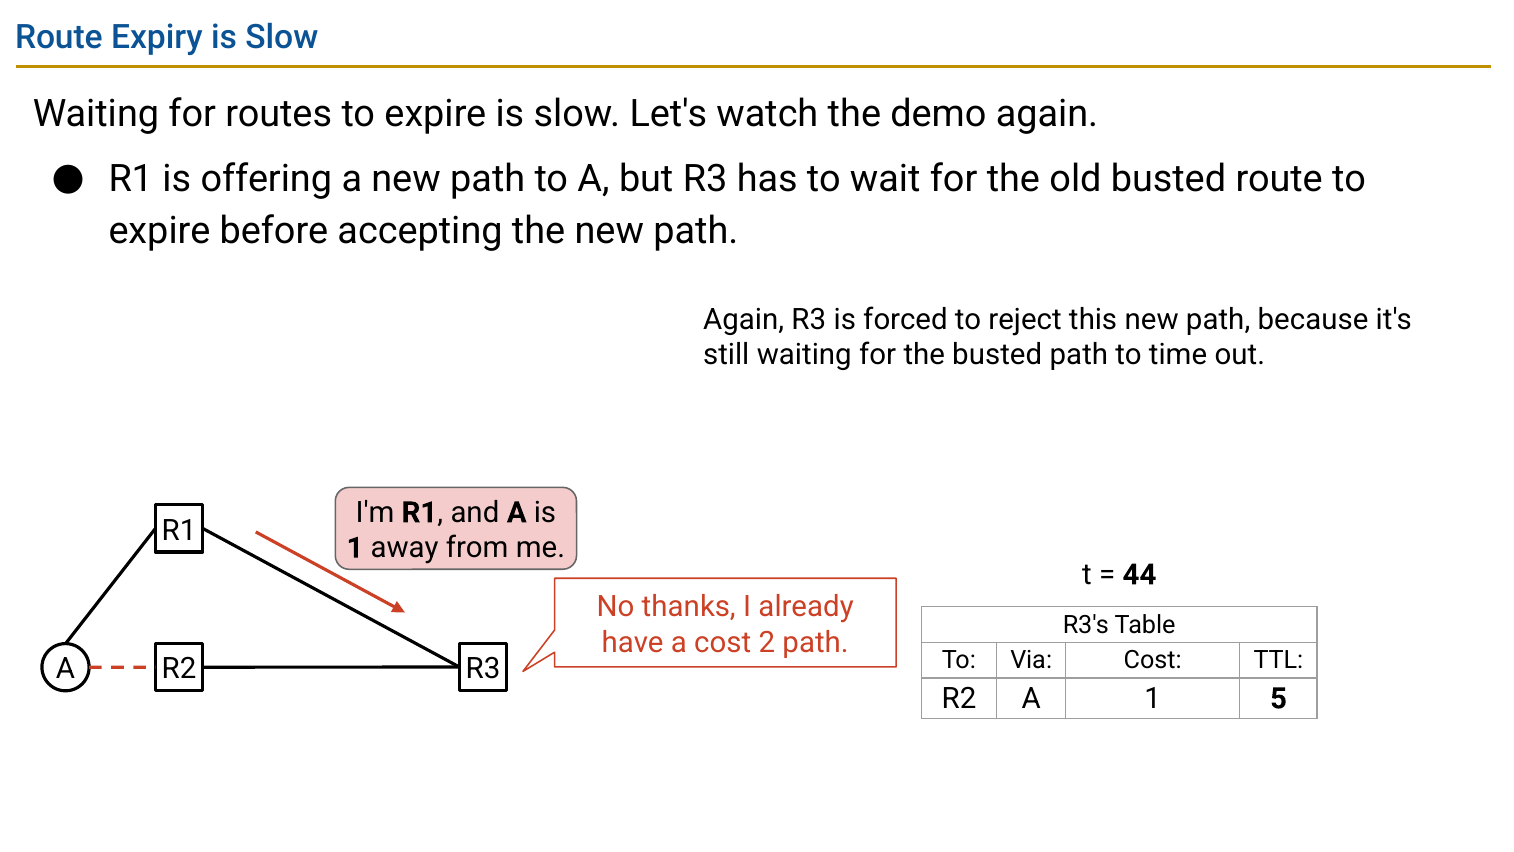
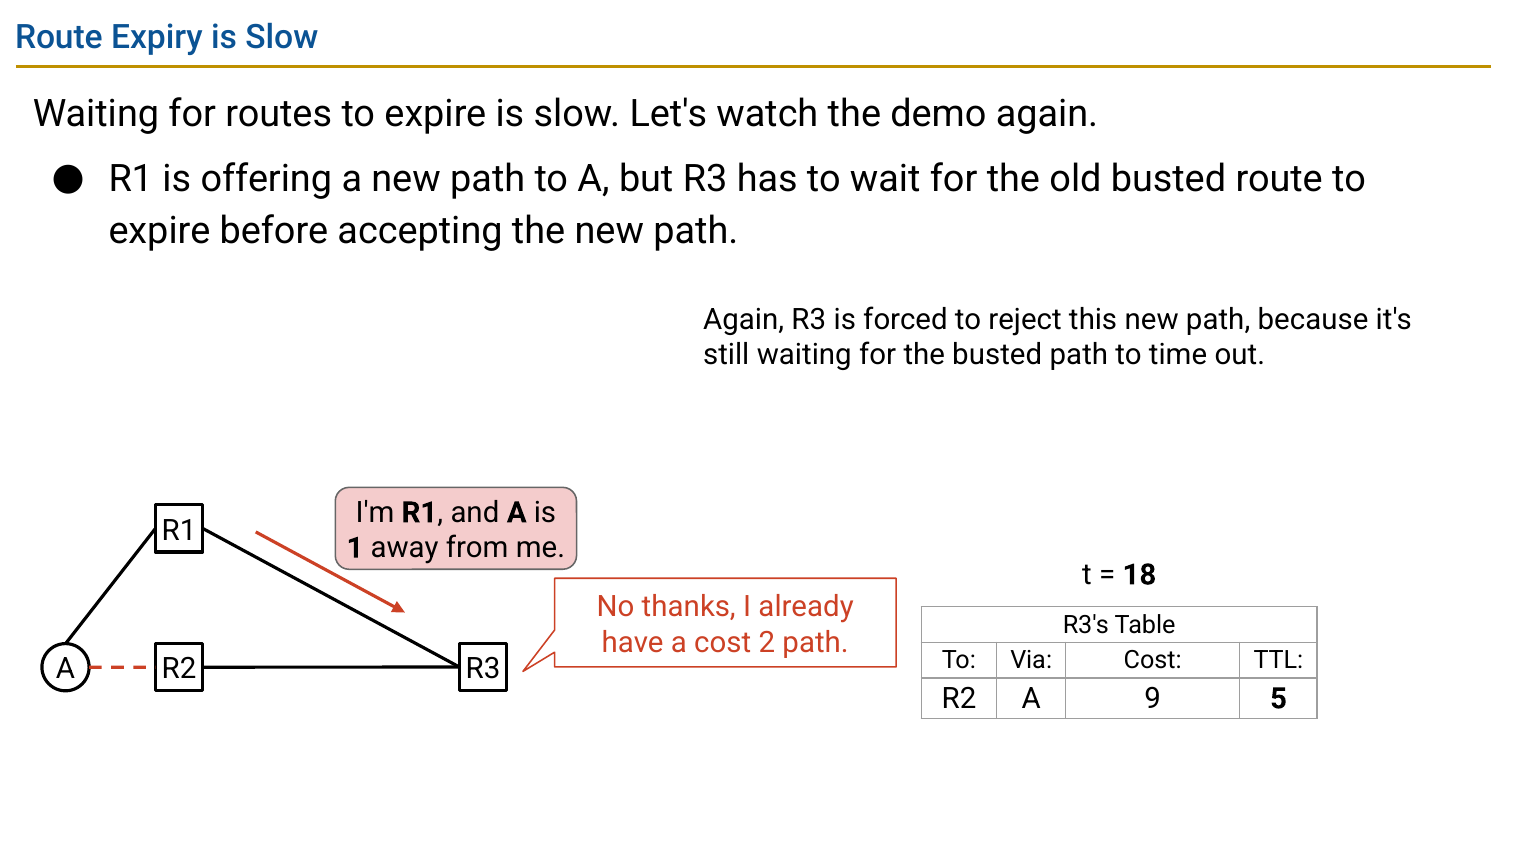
44: 44 -> 18 (1139, 575)
A 1: 1 -> 9 (1153, 698)
